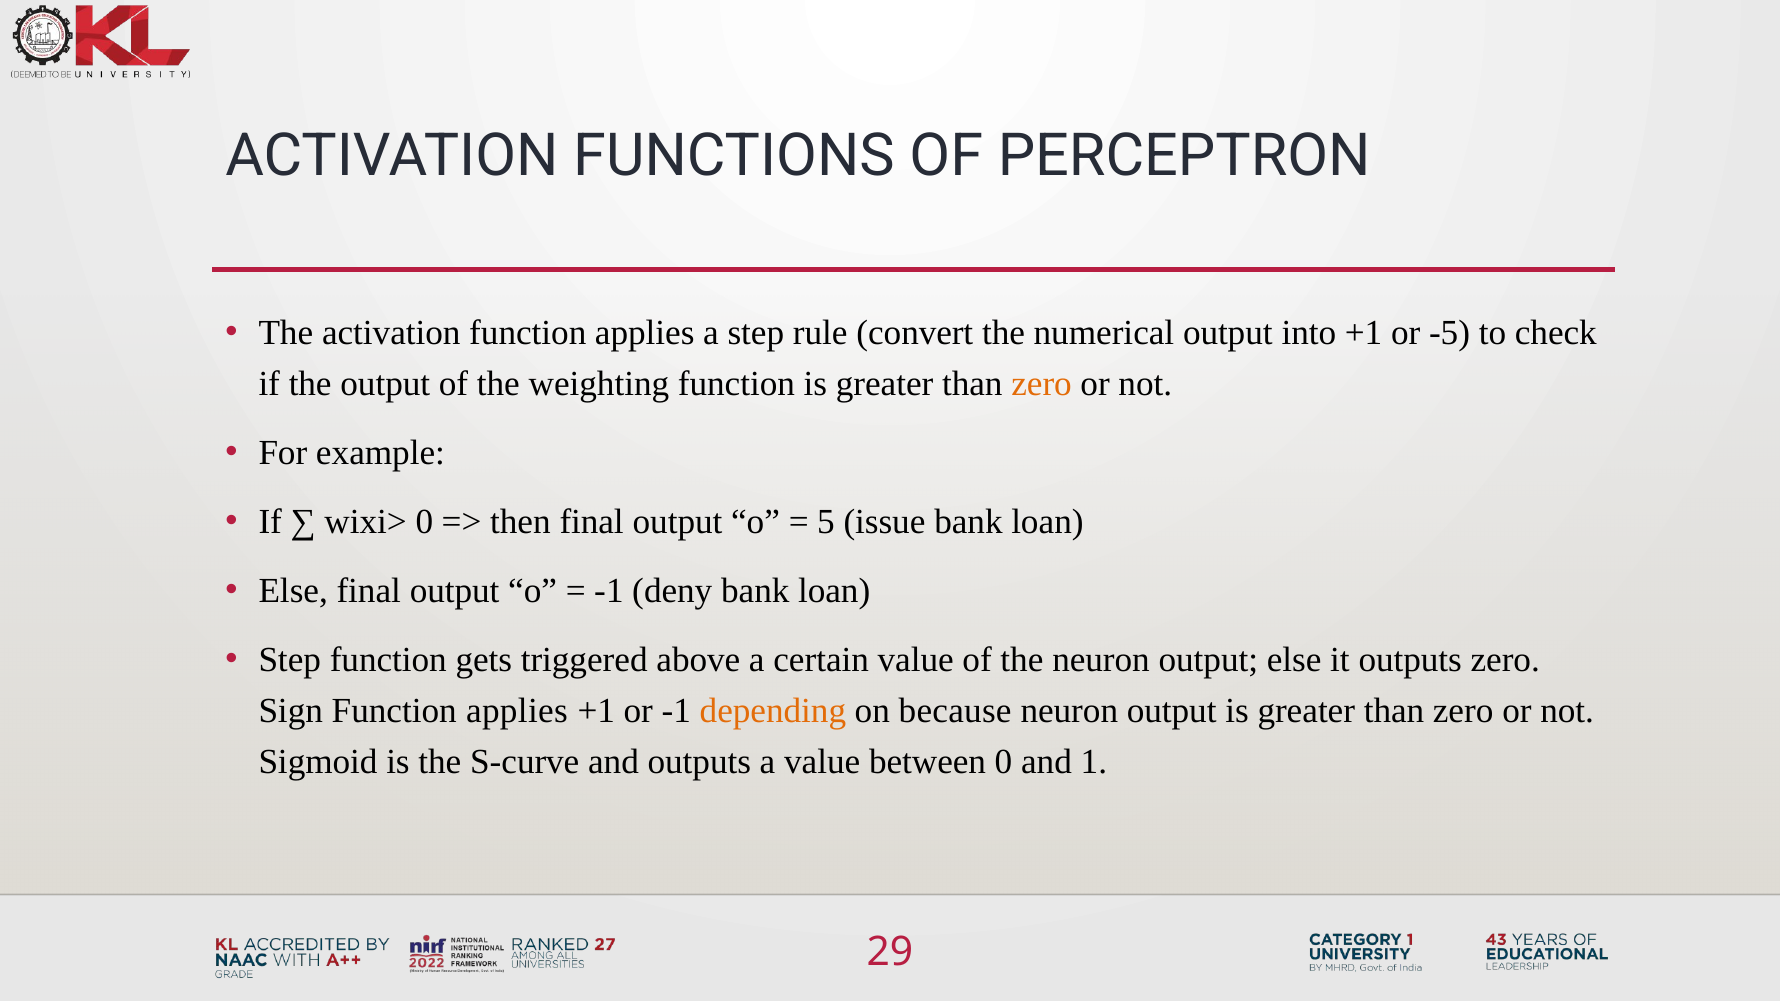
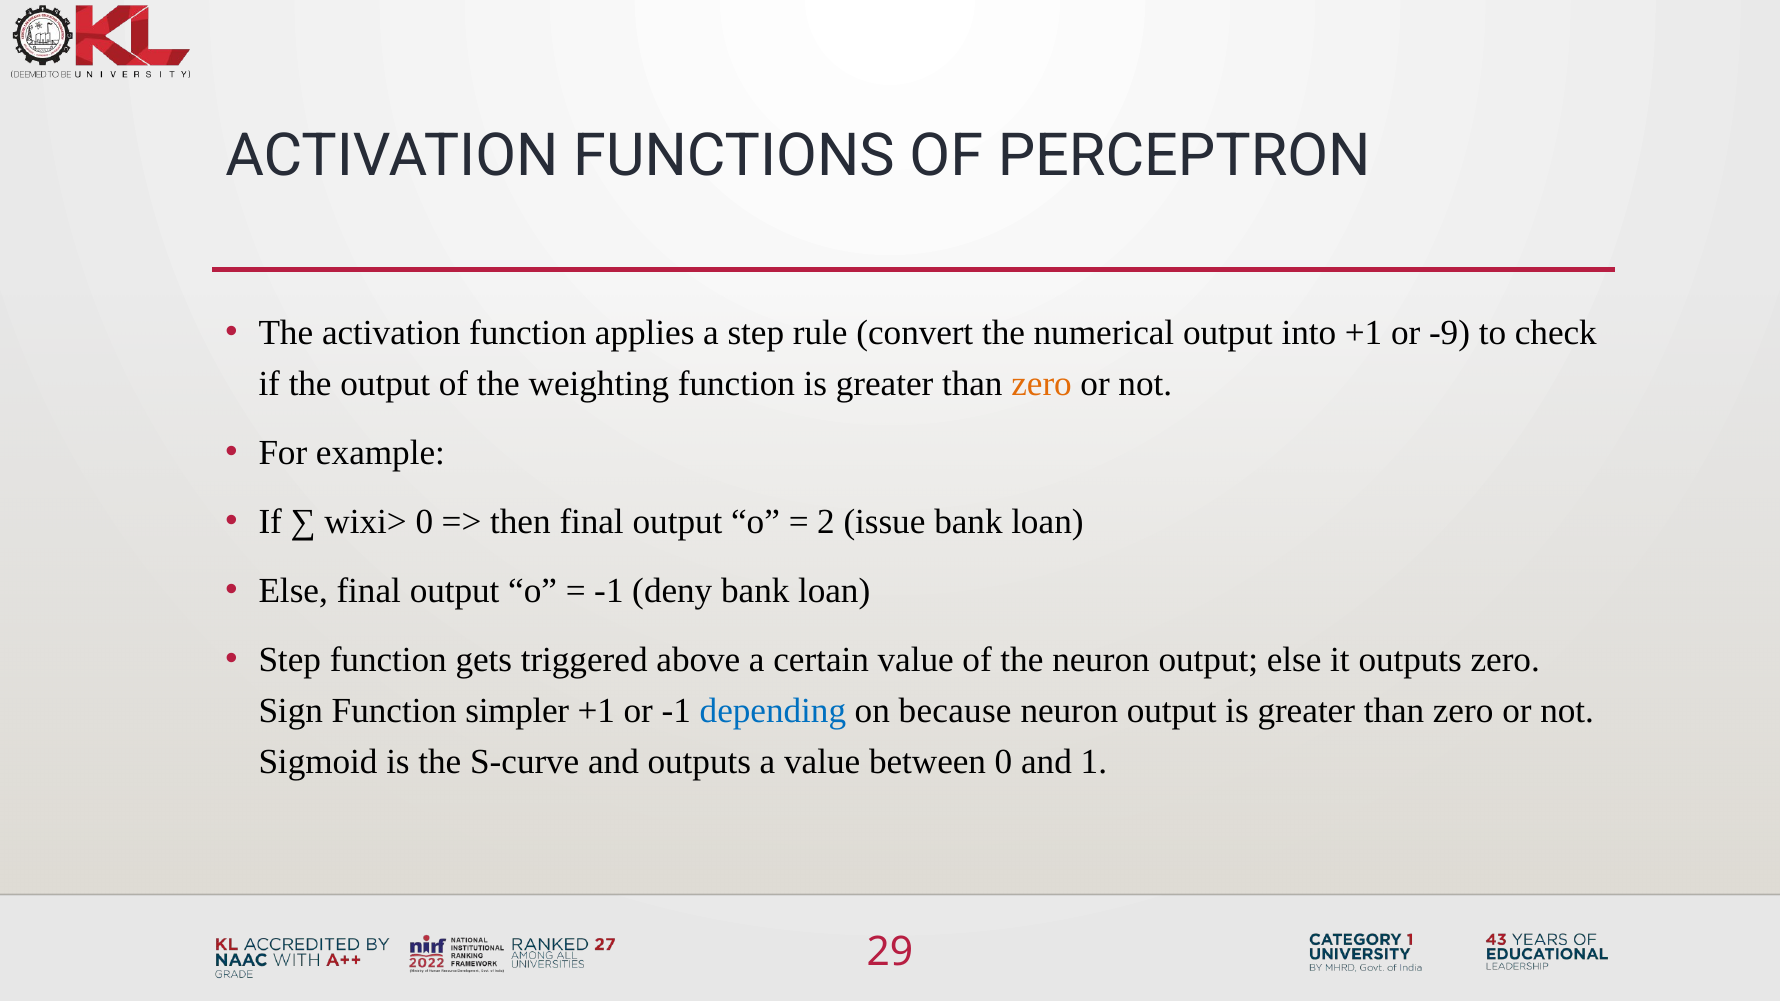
-5: -5 -> -9 (1450, 333)
5: 5 -> 2 (826, 522)
Sign Function applies: applies -> simpler (517, 711)
depending colour: orange -> blue (773, 711)
